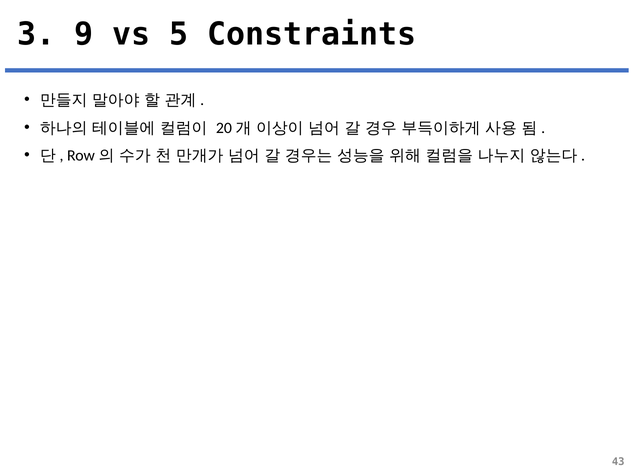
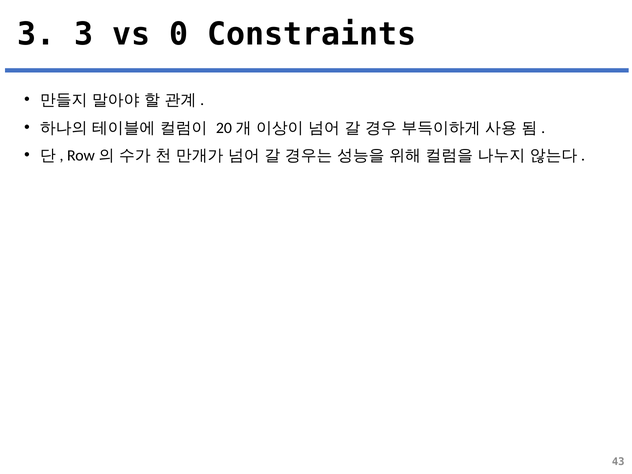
3 9: 9 -> 3 (84, 35)
5: 5 -> 0 (179, 35)
